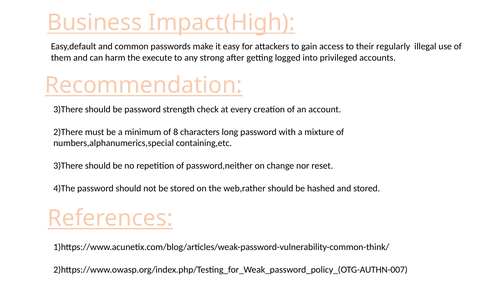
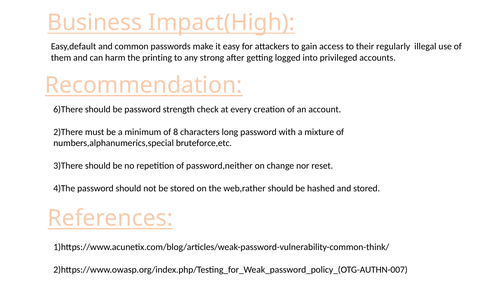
execute: execute -> printing (157, 58)
3)There: 3)There -> 6)There (68, 109)
containing,etc: containing,etc -> bruteforce,etc (204, 143)
